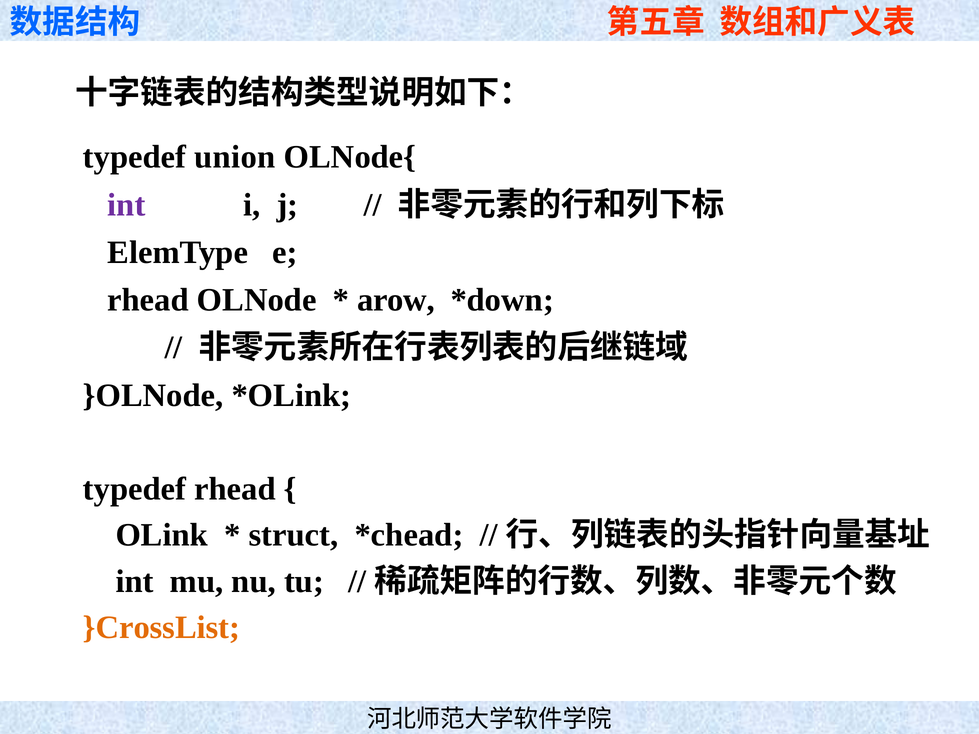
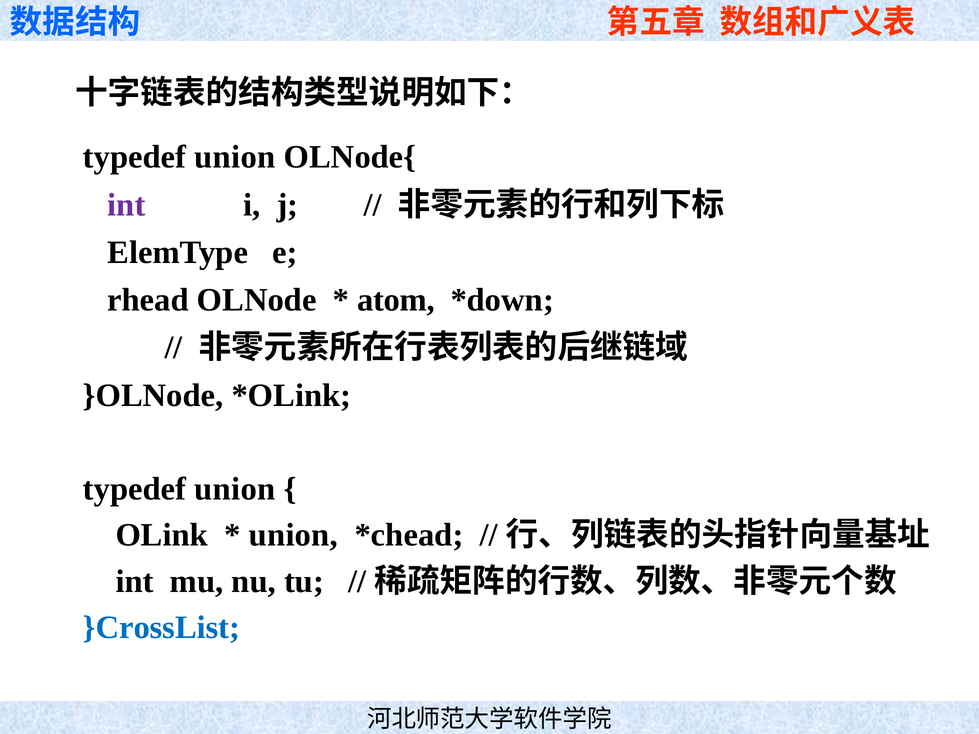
arow: arow -> atom (396, 300)
rhead: rhead -> union (235, 489)
struct: struct -> union (293, 535)
}CrossList colour: orange -> blue (162, 628)
